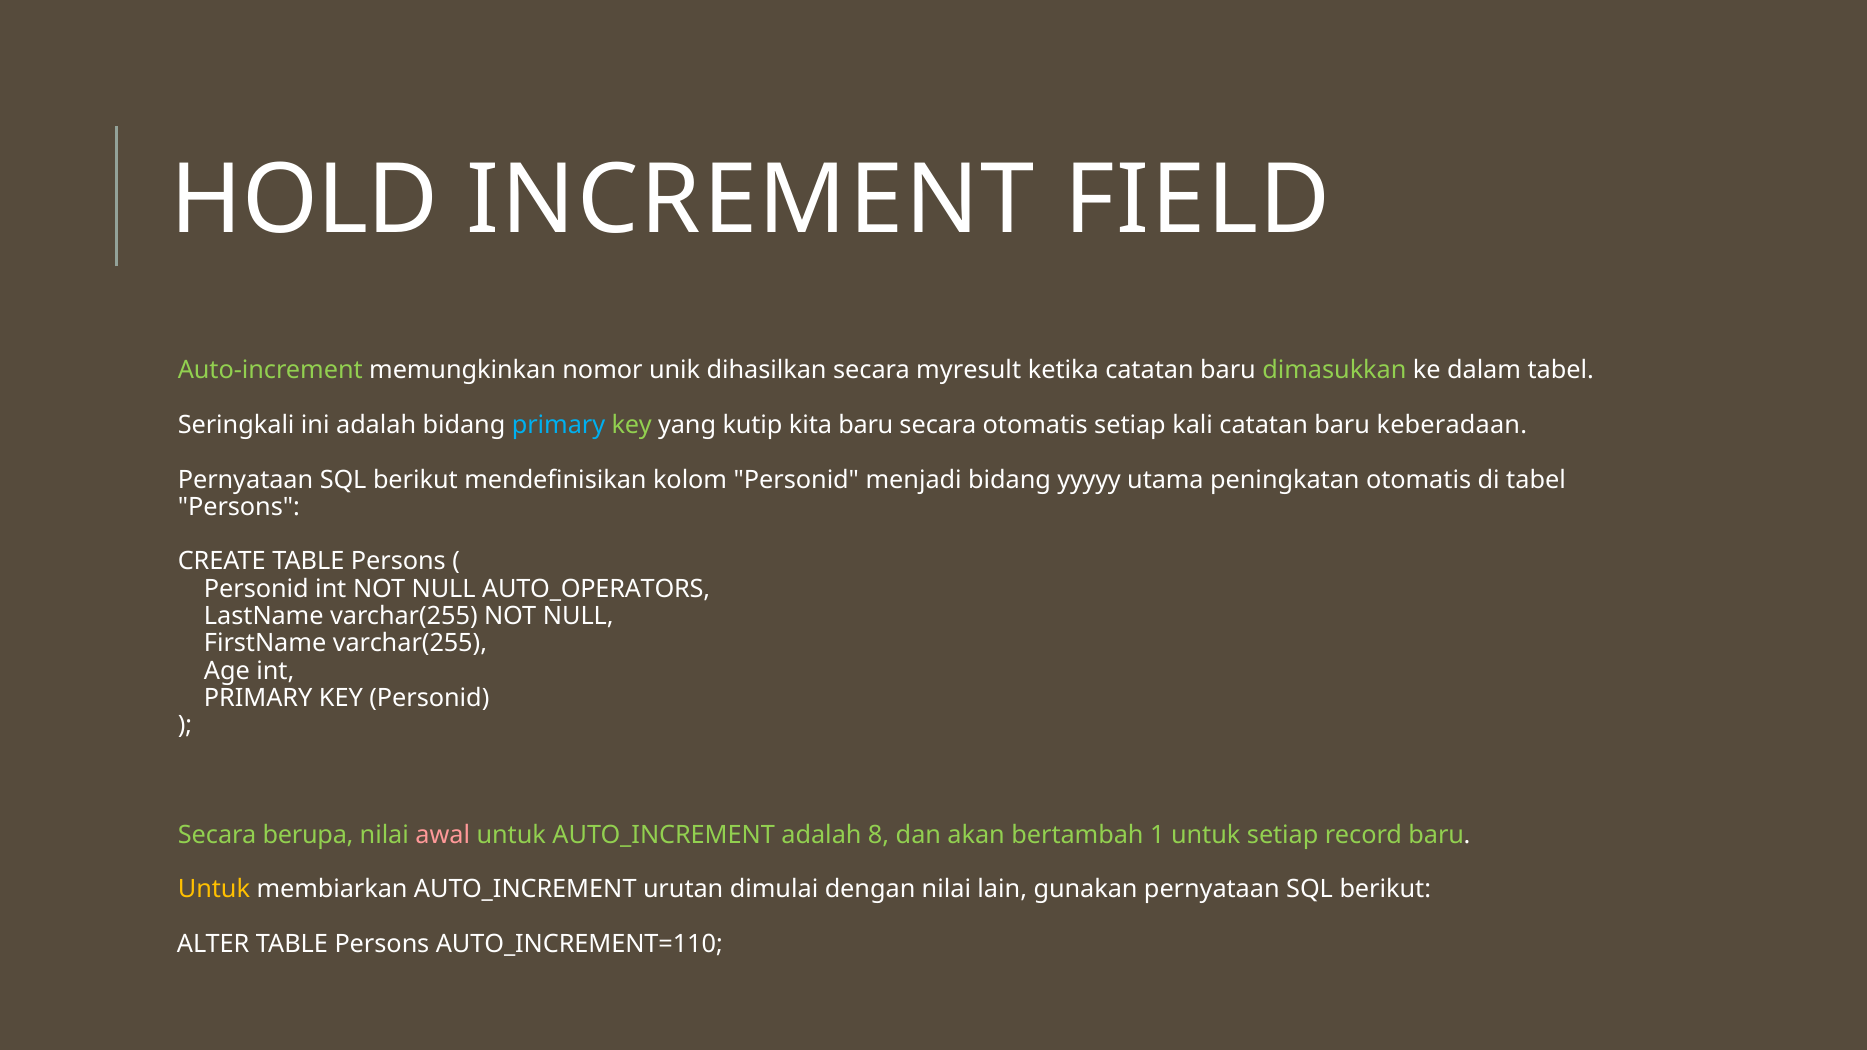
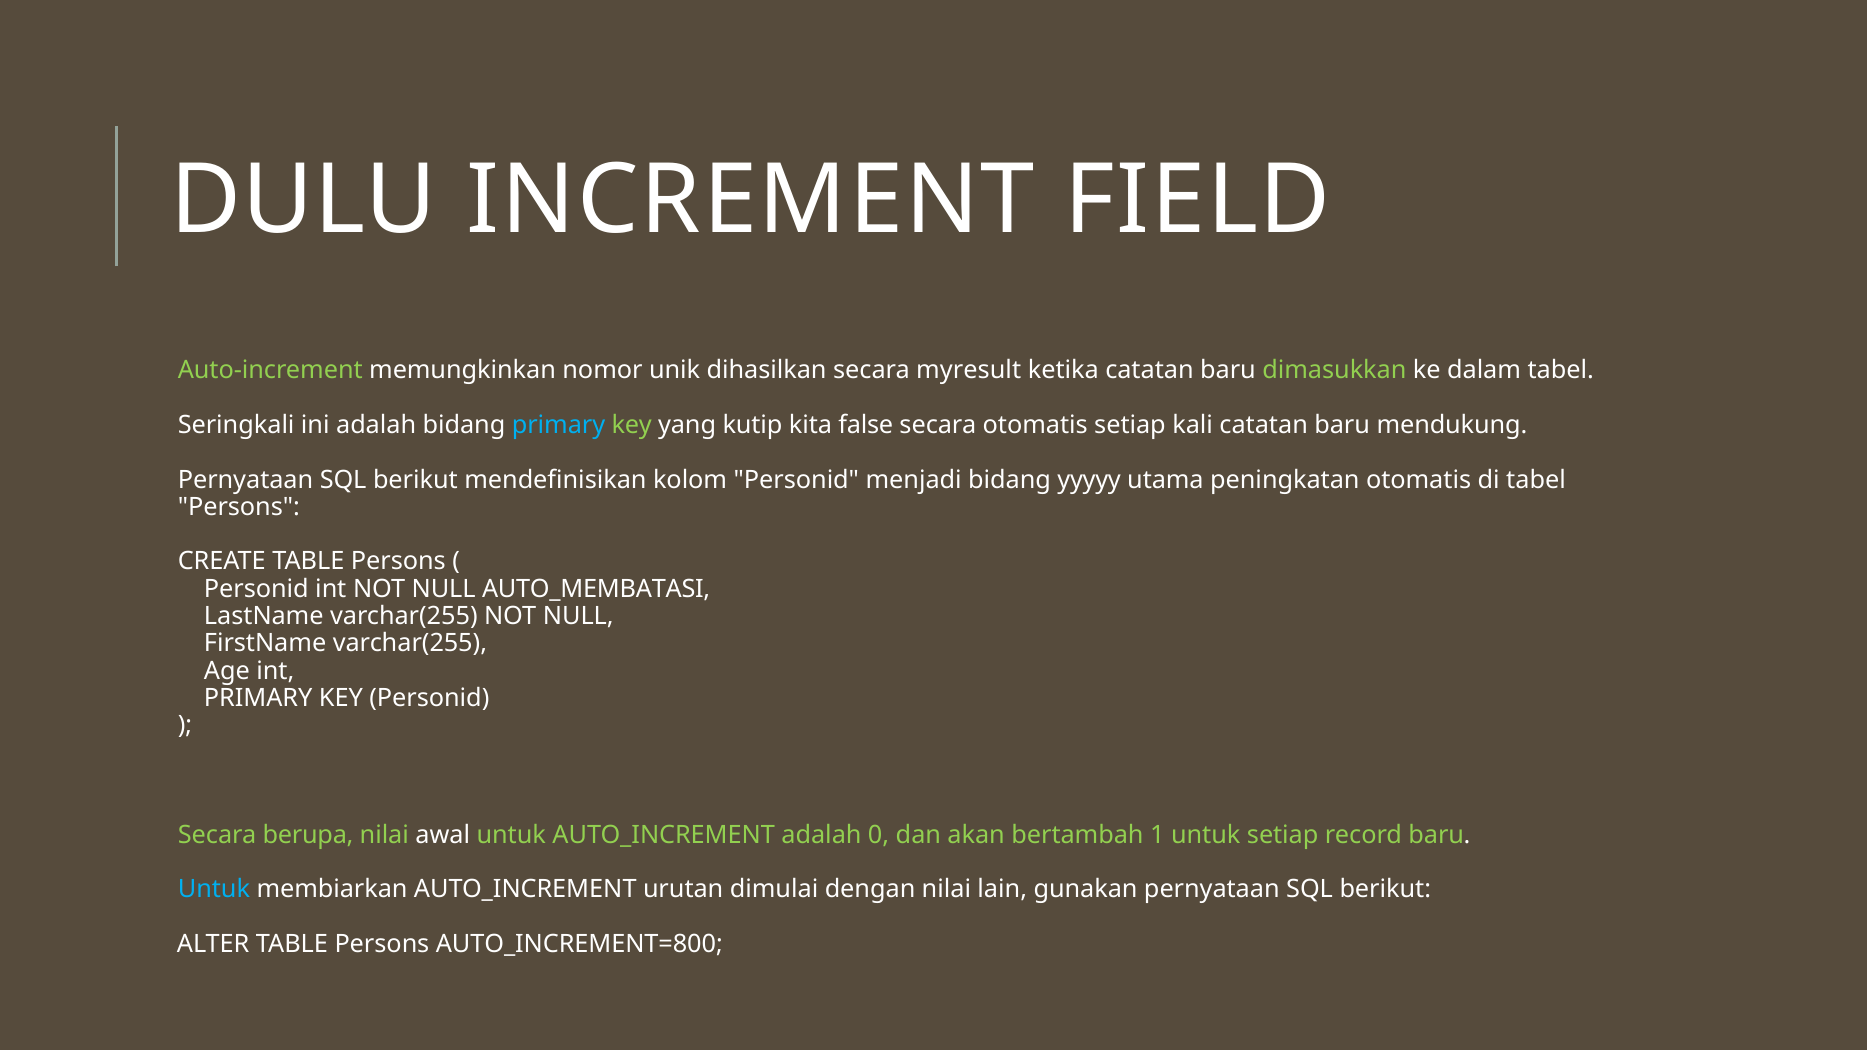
HOLD: HOLD -> DULU (304, 200)
kita baru: baru -> false (866, 425)
keberadaan: keberadaan -> mendukung (1452, 425)
AUTO_OPERATORS: AUTO_OPERATORS -> AUTO_MEMBATASI (596, 589)
awal colour: pink -> white (443, 835)
8: 8 -> 0 (879, 835)
Untuk colour: yellow -> light blue (214, 889)
AUTO_INCREMENT=110: AUTO_INCREMENT=110 -> AUTO_INCREMENT=800 (579, 944)
